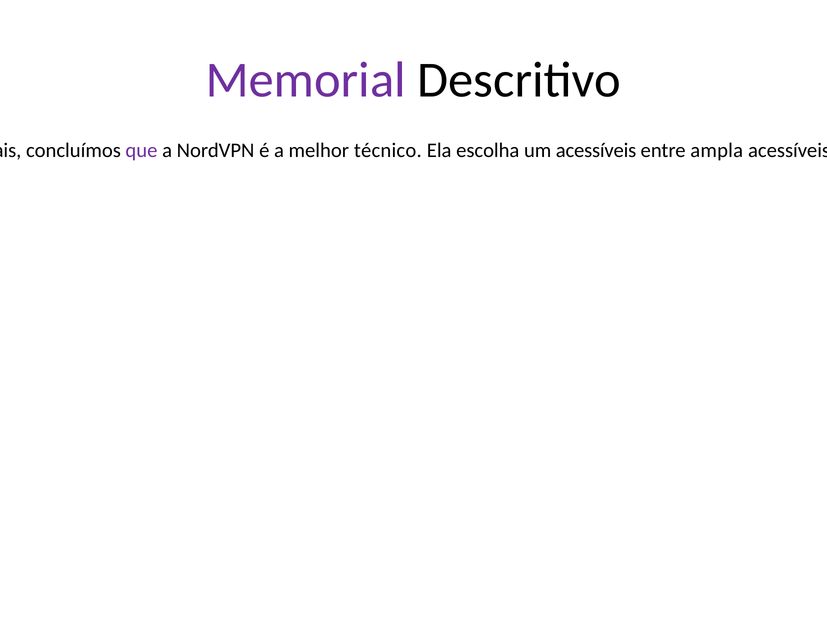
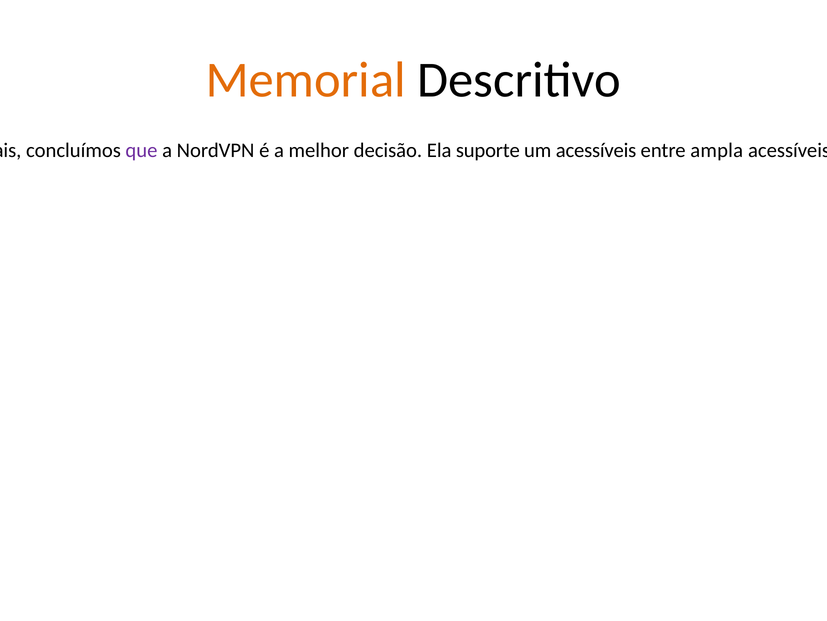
Memorial colour: purple -> orange (306, 80)
melhor técnico: técnico -> decisão (388, 150)
Ela escolha: escolha -> suporte (488, 150)
